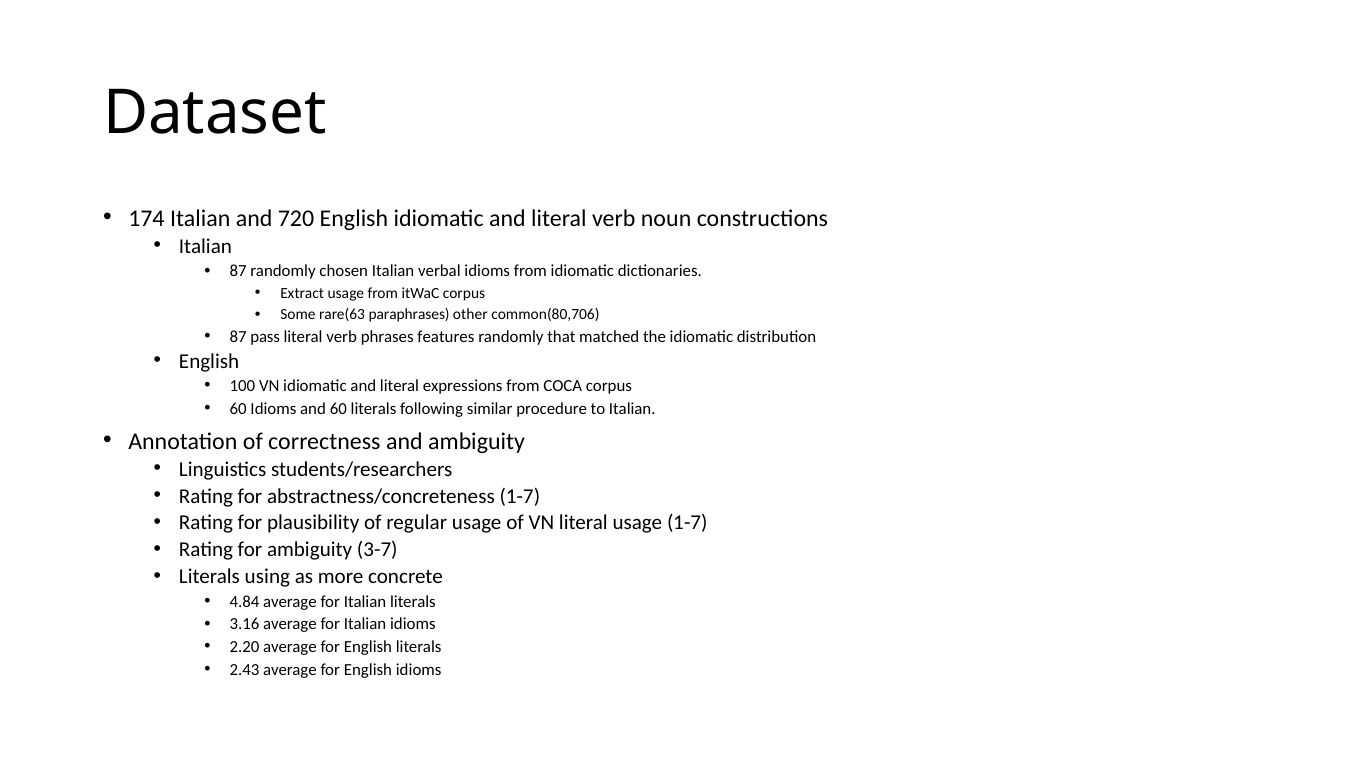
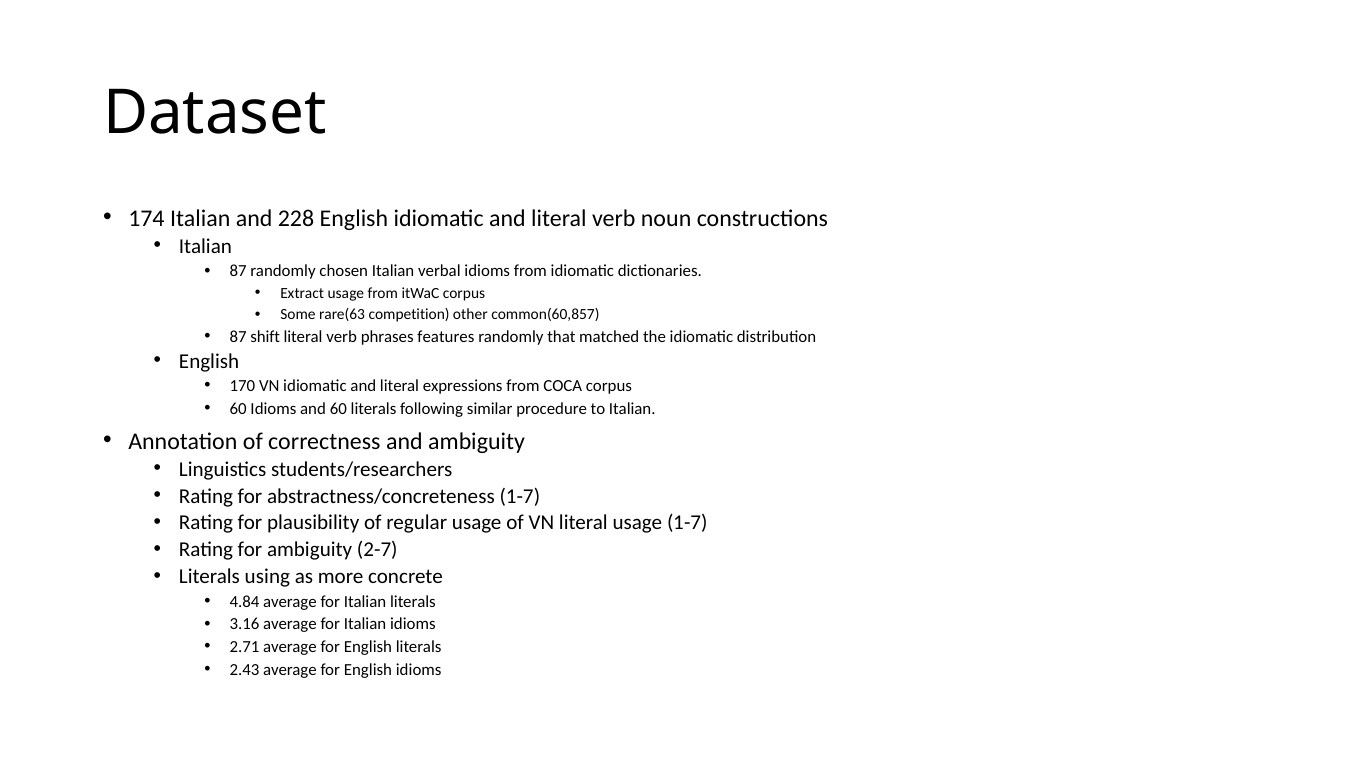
720: 720 -> 228 (296, 218)
paraphrases: paraphrases -> competition (409, 315)
common(80,706: common(80,706 -> common(60,857 (545, 315)
pass: pass -> shift (265, 337)
100: 100 -> 170 (242, 386)
3-7: 3-7 -> 2-7 (377, 550)
2.20: 2.20 -> 2.71 (245, 647)
